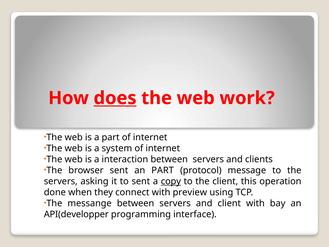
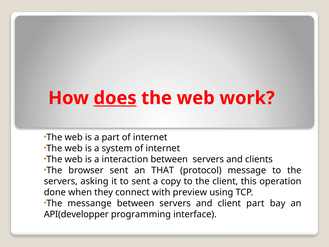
an PART: PART -> THAT (163, 170)
copy underline: present -> none (171, 181)
client with: with -> part (255, 203)
